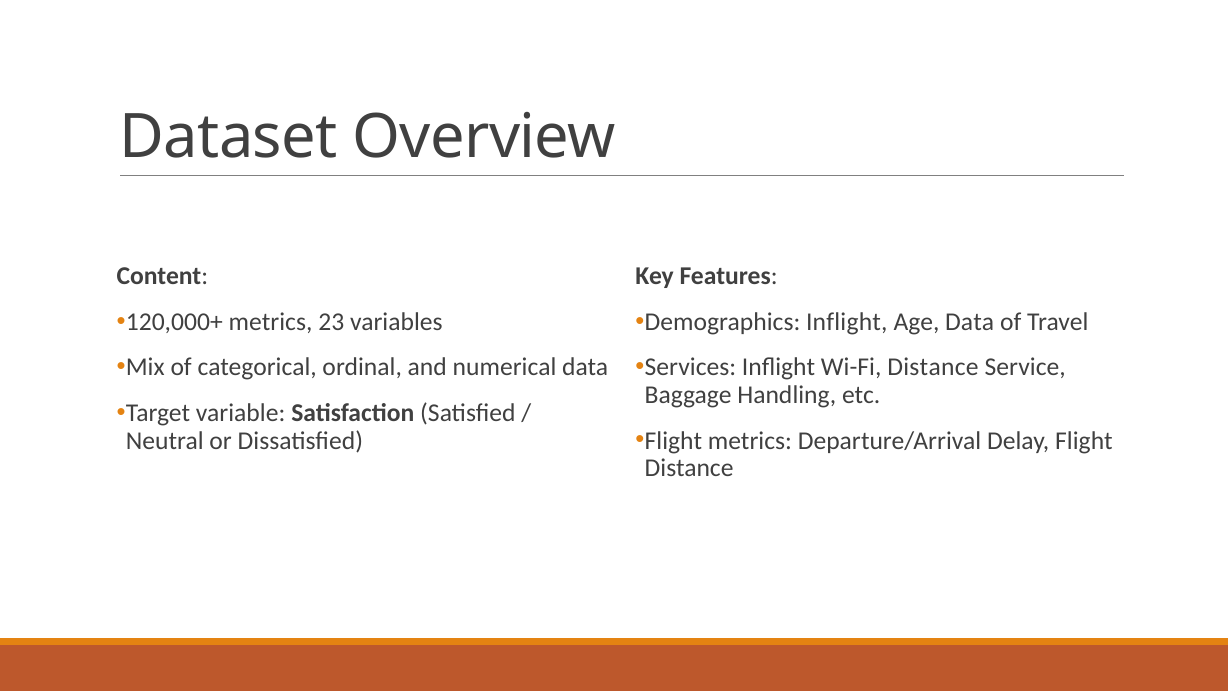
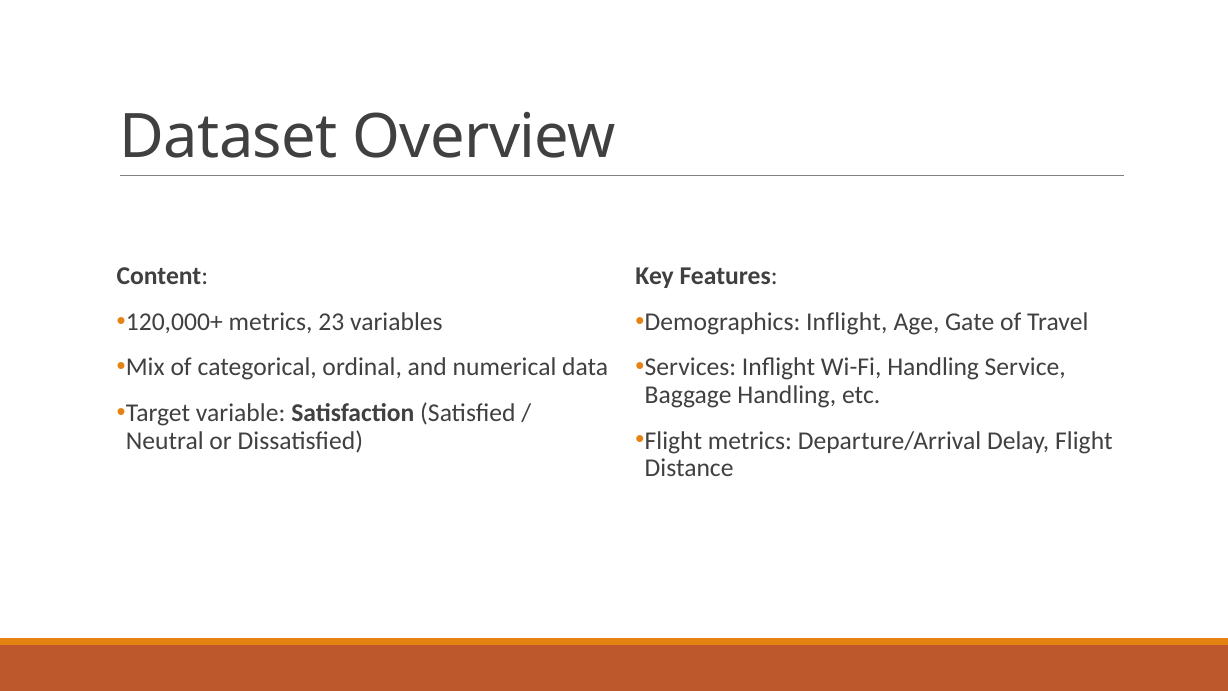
Age Data: Data -> Gate (970, 322)
Wi-Fi Distance: Distance -> Handling (933, 367)
